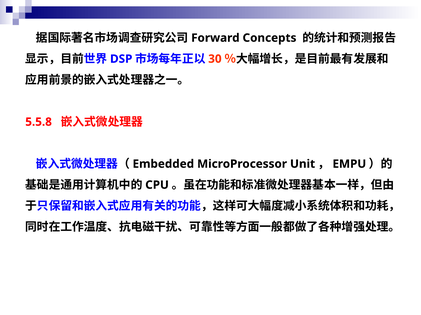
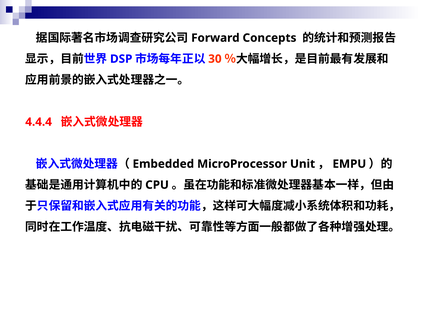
5.5.8: 5.5.8 -> 4.4.4 (39, 122)
